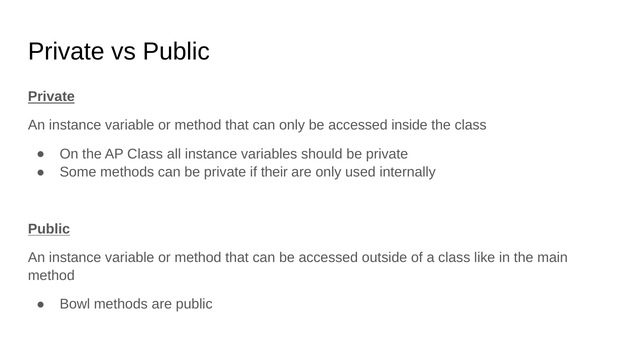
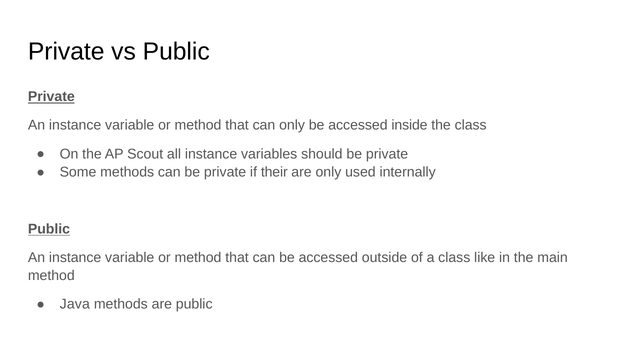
AP Class: Class -> Scout (145, 154)
Bowl: Bowl -> Java (75, 304)
